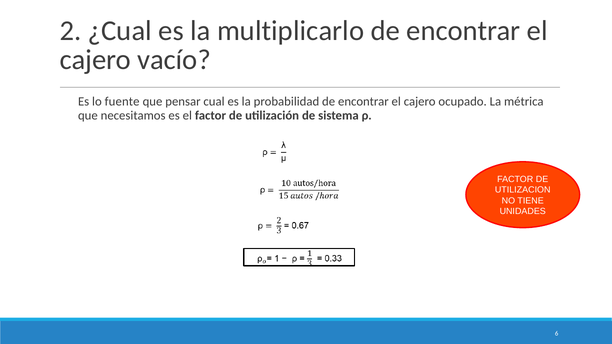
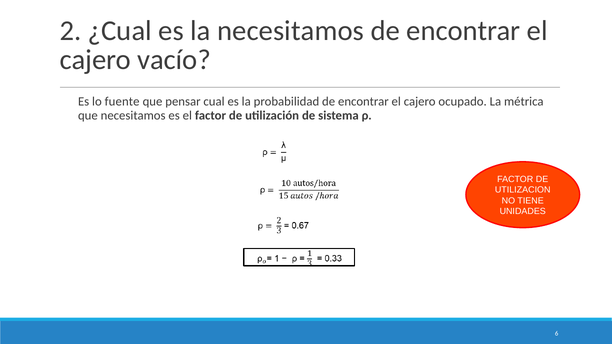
la multiplicarlo: multiplicarlo -> necesitamos (291, 31)
